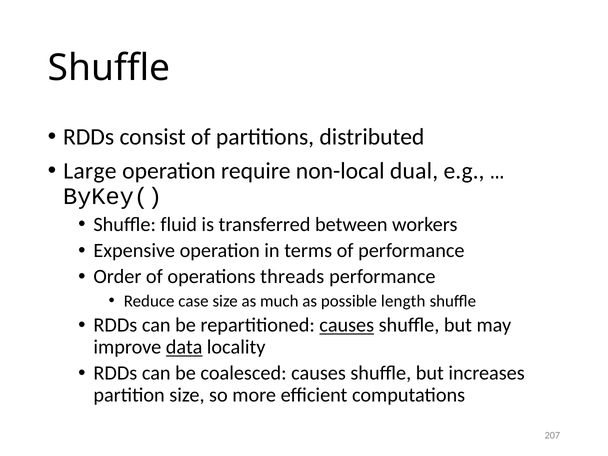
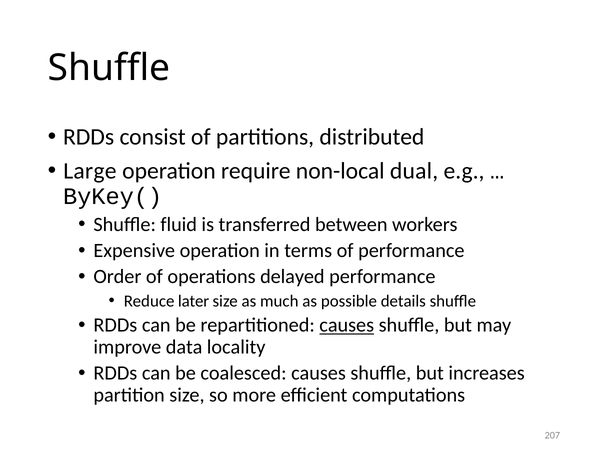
threads: threads -> delayed (292, 277)
case: case -> later (194, 301)
length: length -> details (403, 301)
data underline: present -> none (184, 347)
